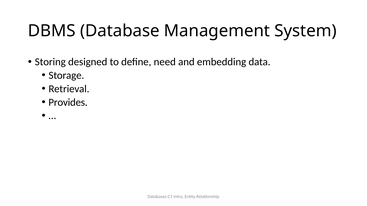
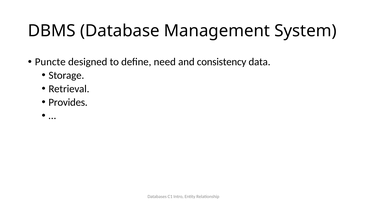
Storing: Storing -> Puncte (50, 62)
embedding: embedding -> consistency (222, 62)
